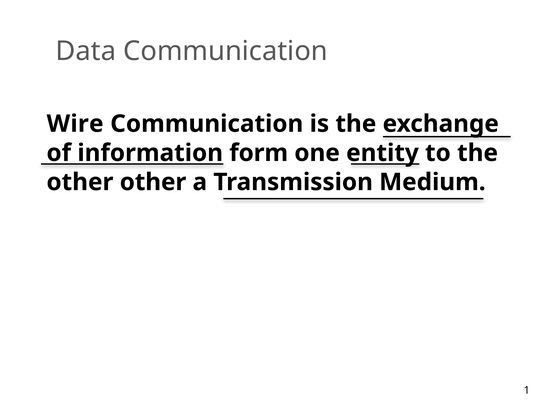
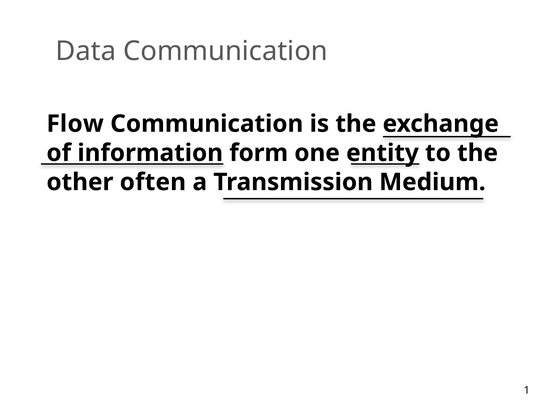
Wire: Wire -> Flow (75, 124)
other other: other -> often (153, 182)
